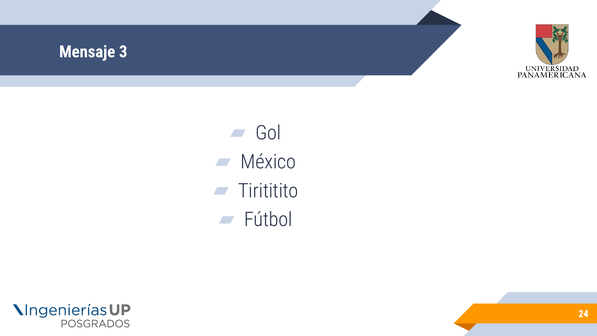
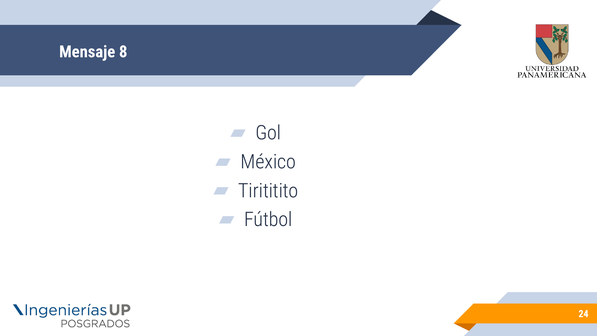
3: 3 -> 8 (123, 52)
